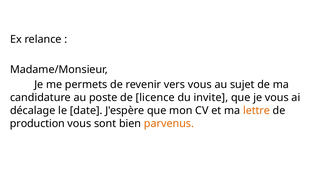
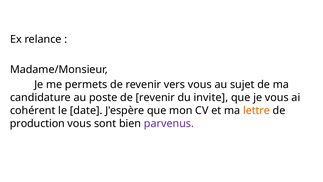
poste de licence: licence -> revenir (155, 97)
décalage: décalage -> cohérent (33, 110)
parvenus colour: orange -> purple (169, 123)
